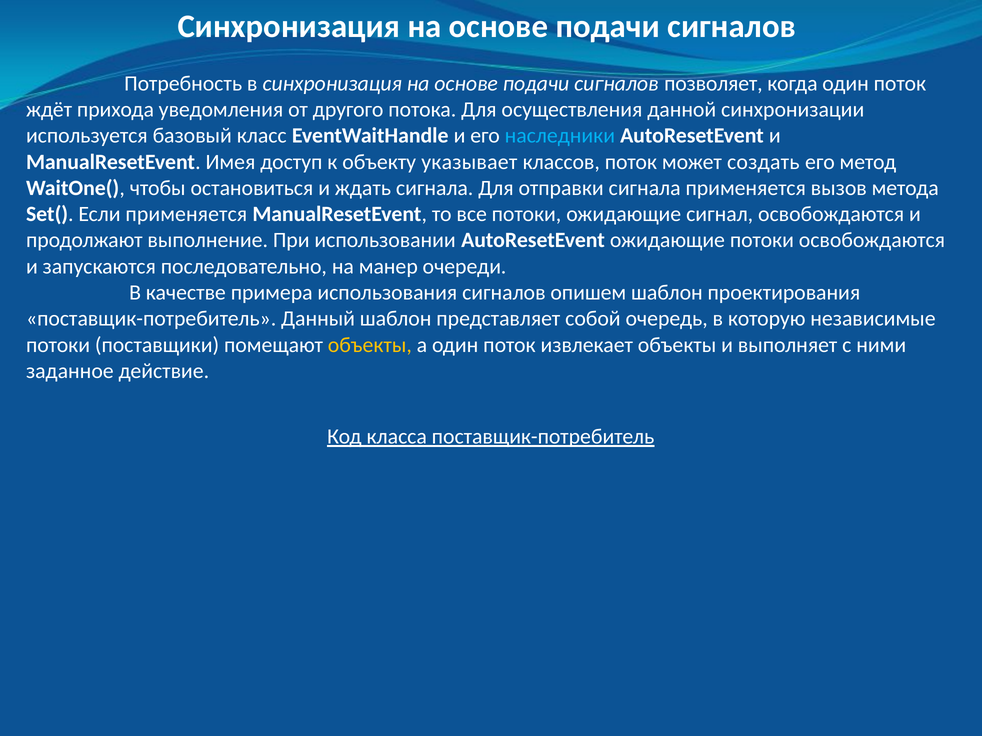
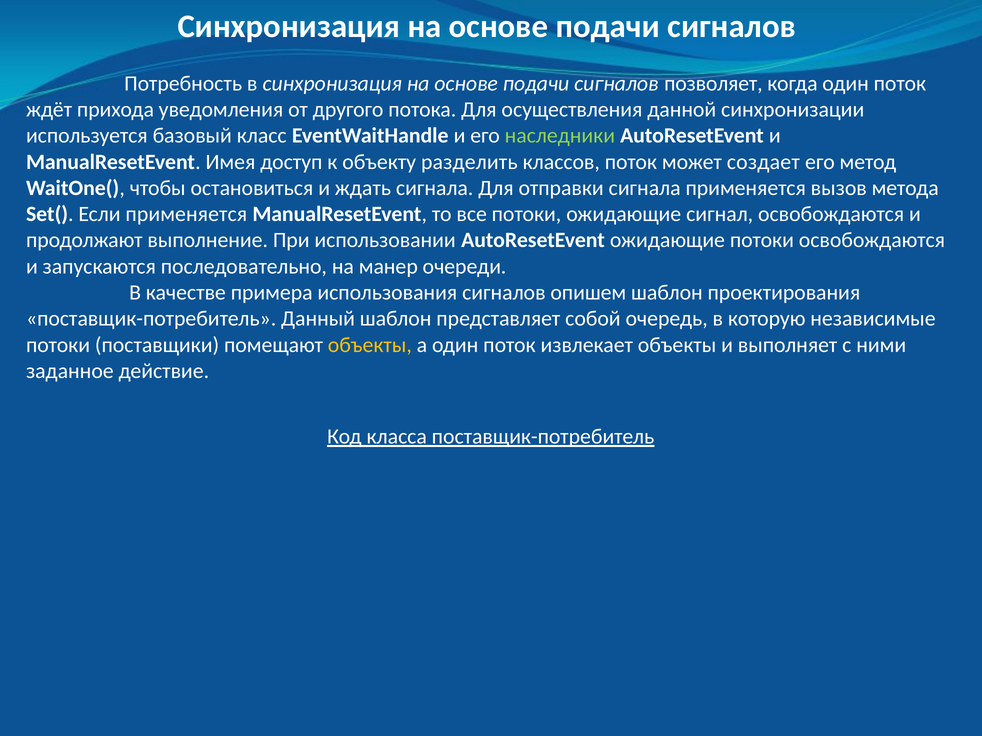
наследники colour: light blue -> light green (560, 136)
указывает: указывает -> разделить (469, 162)
создать: создать -> создает (763, 162)
